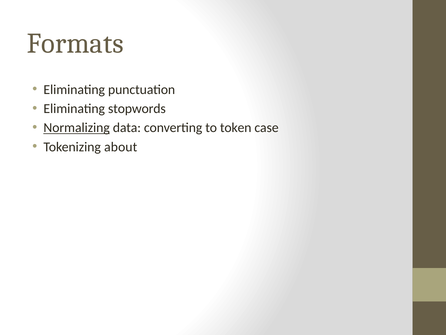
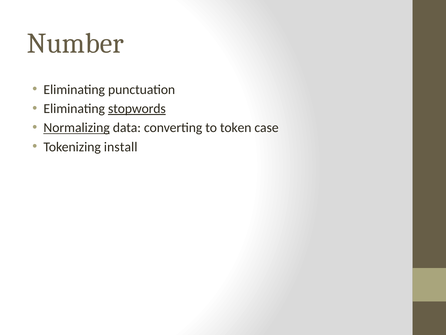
Formats: Formats -> Number (75, 43)
stopwords underline: none -> present (137, 108)
about: about -> install (121, 147)
